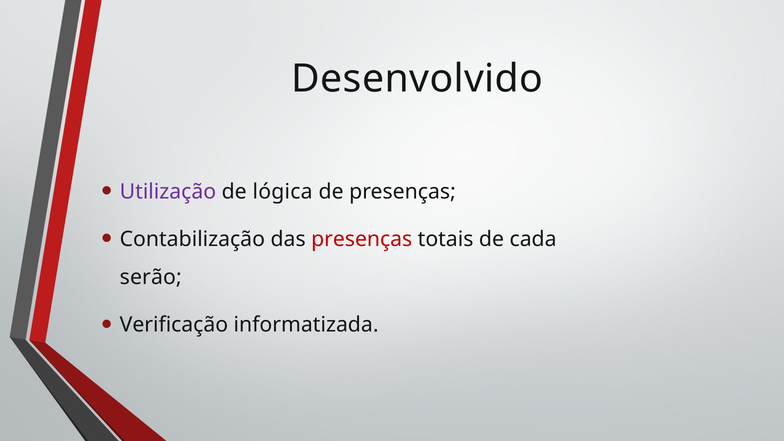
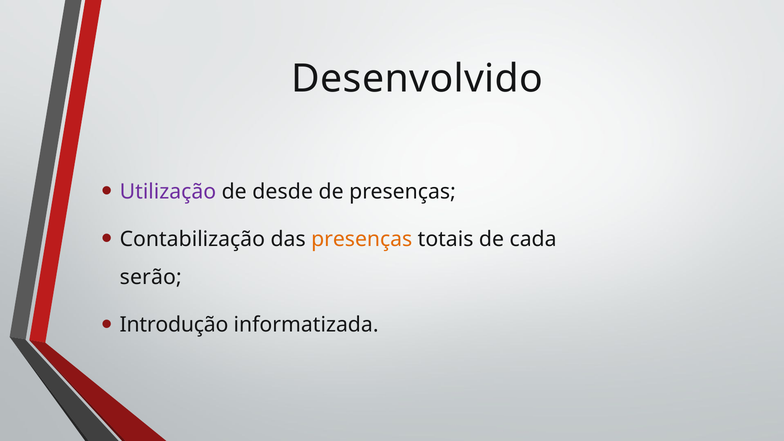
lógica: lógica -> desde (283, 192)
presenças colour: red -> orange (362, 239)
Verificação: Verificação -> Introdução (174, 325)
